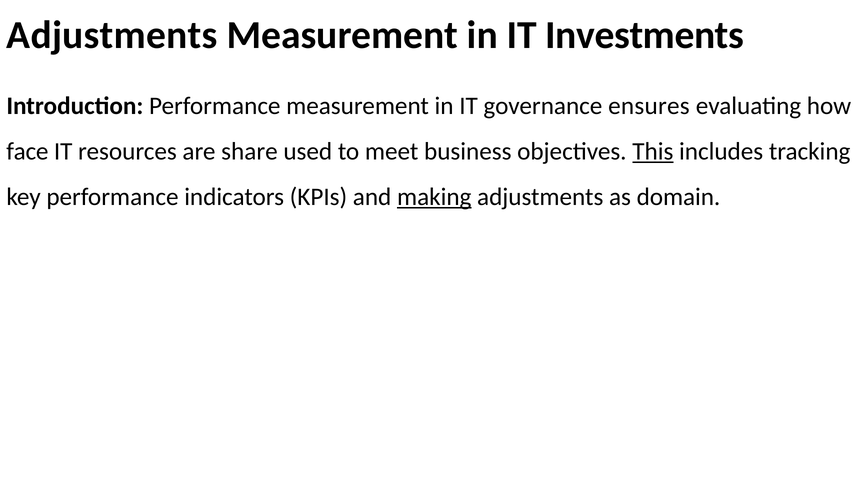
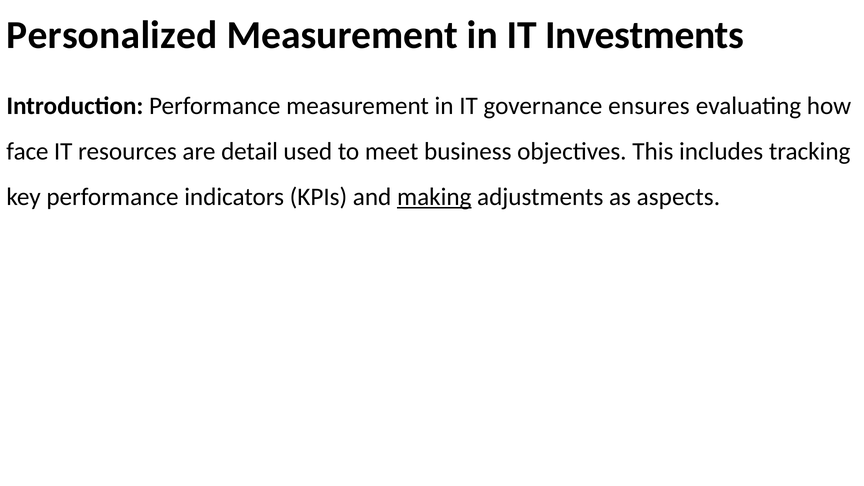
Adjustments: Adjustments -> Personalized (112, 35)
share: share -> detail (250, 151)
This underline: present -> none (653, 151)
domain: domain -> aspects (678, 197)
